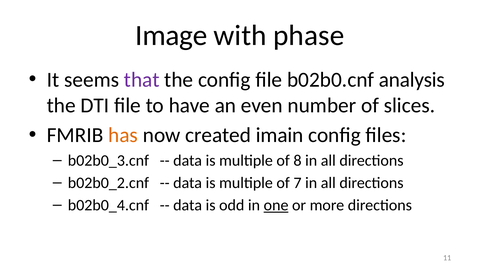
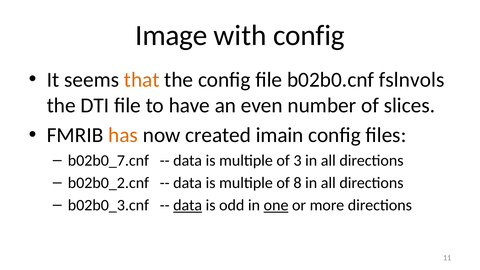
with phase: phase -> config (309, 35)
that colour: purple -> orange (142, 80)
analysis: analysis -> fslnvols (412, 80)
b02b0_3.cnf: b02b0_3.cnf -> b02b0_7.cnf (108, 160)
8: 8 -> 3 (297, 160)
7: 7 -> 8 (297, 183)
b02b0_4.cnf: b02b0_4.cnf -> b02b0_3.cnf (108, 205)
data underline: none -> present (188, 205)
